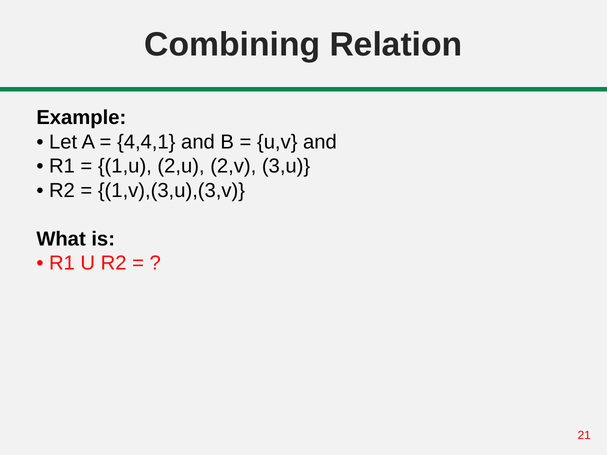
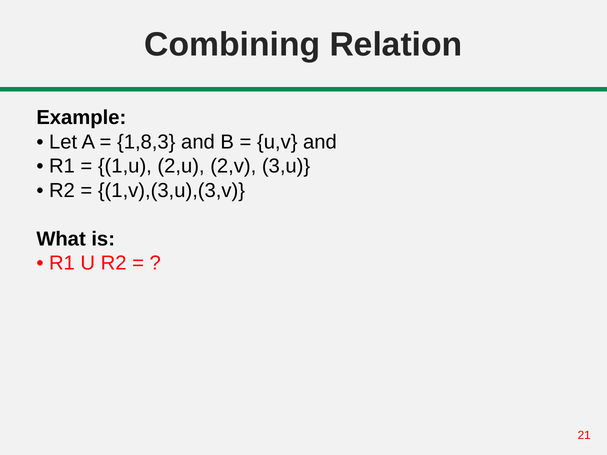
4,4,1: 4,4,1 -> 1,8,3 (146, 142)
